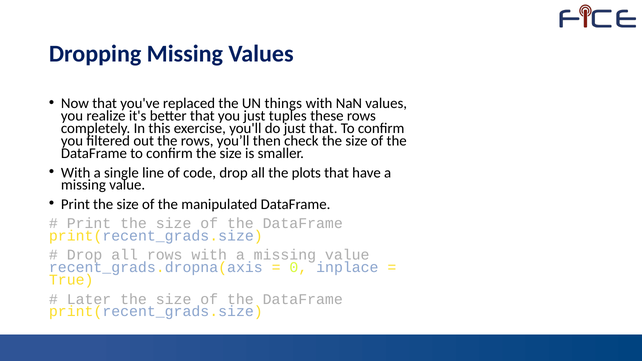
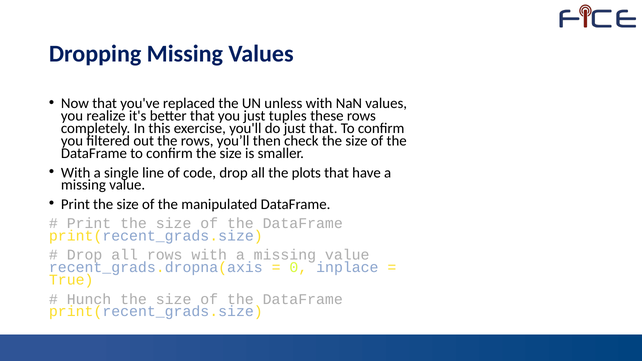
things: things -> unless (283, 104)
Later: Later -> Hunch (89, 299)
